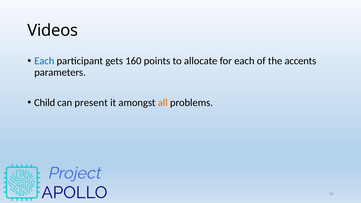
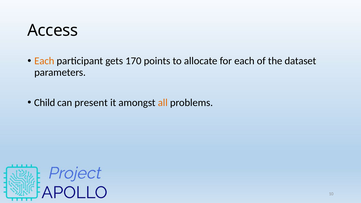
Videos: Videos -> Access (53, 30)
Each colour: blue -> orange (44, 61)
160: 160 -> 170 (133, 61)
accents: accents -> dataset (300, 61)
